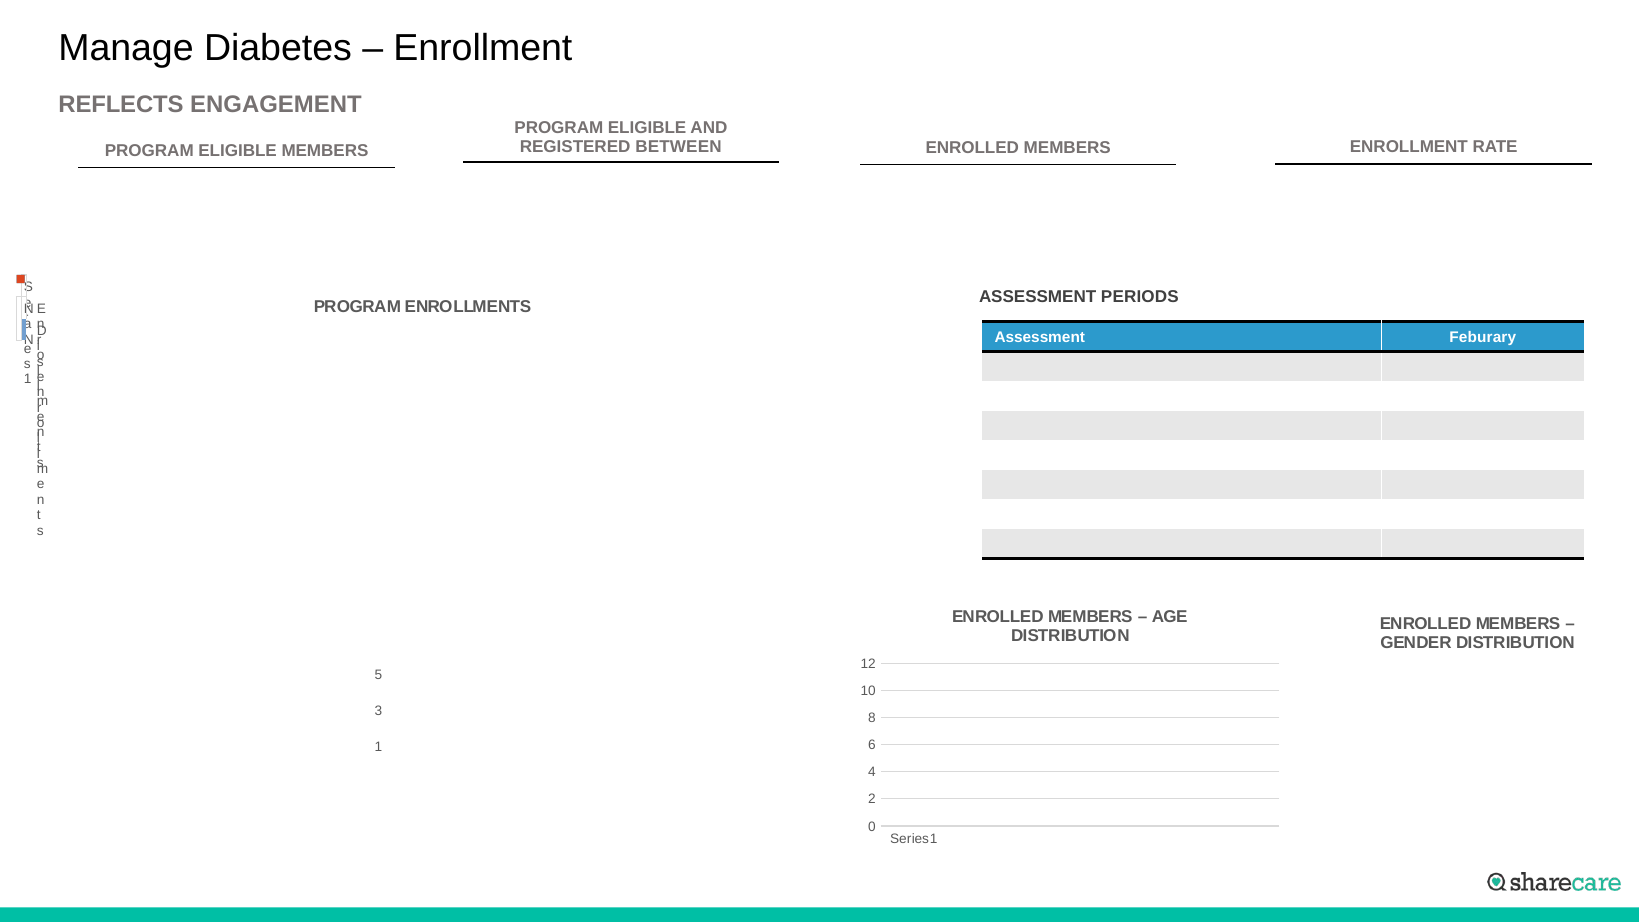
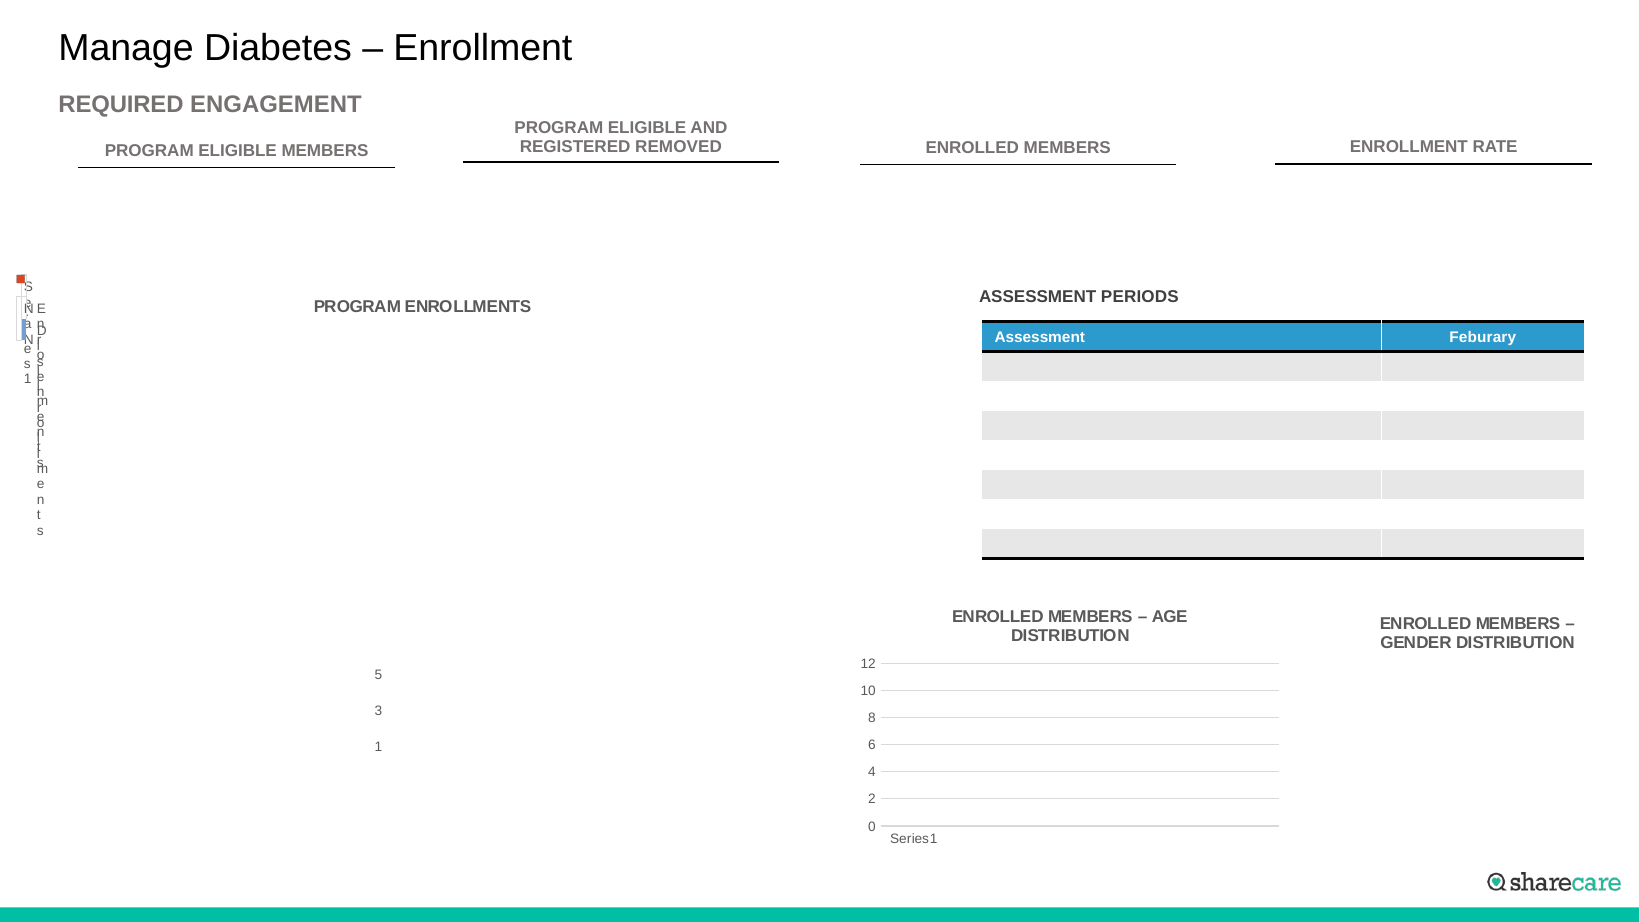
REFLECTS: REFLECTS -> REQUIRED (121, 105)
BETWEEN: BETWEEN -> REMOVED (679, 146)
